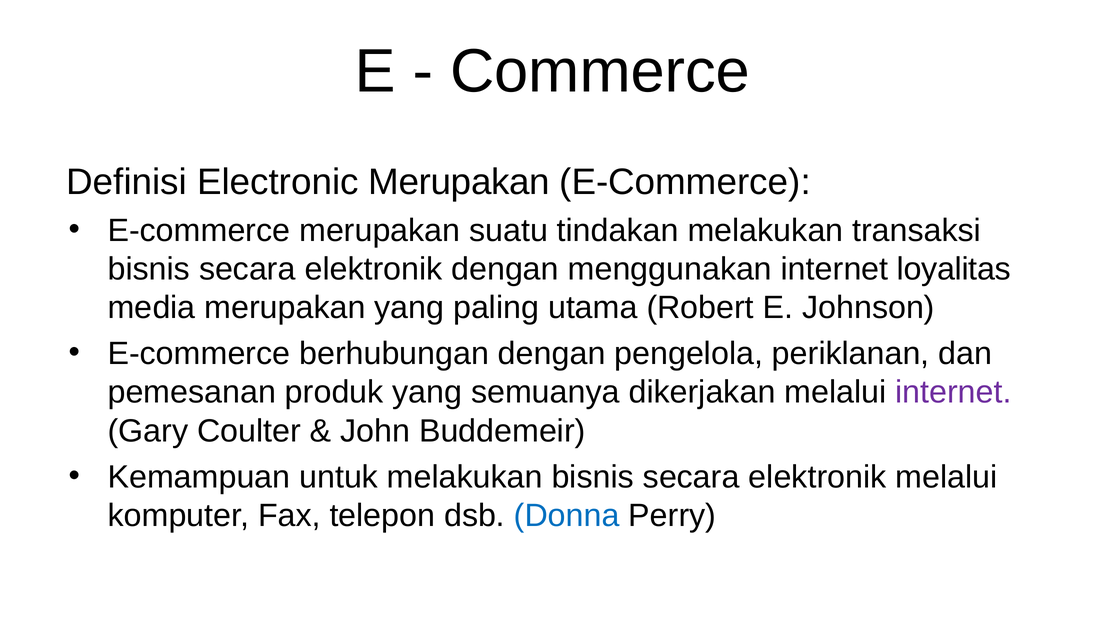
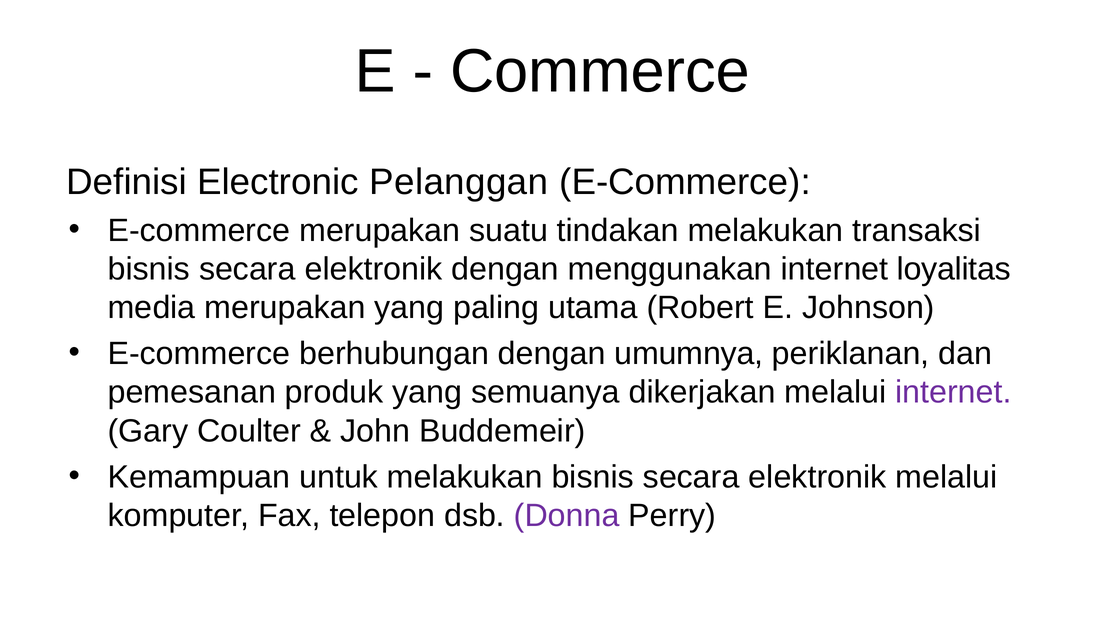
Electronic Merupakan: Merupakan -> Pelanggan (459, 182)
pengelola: pengelola -> umumnya (689, 354)
Donna colour: blue -> purple (567, 516)
